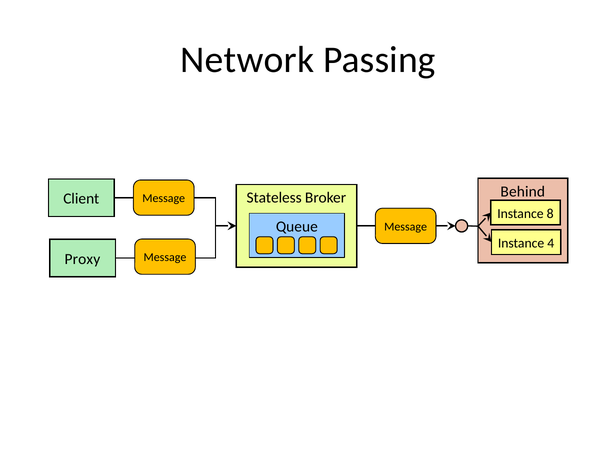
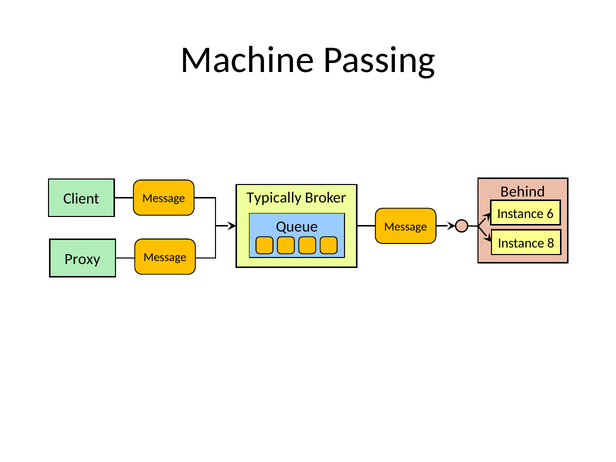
Network: Network -> Machine (247, 60)
Stateless: Stateless -> Typically (274, 198)
8: 8 -> 6 (550, 214)
4: 4 -> 8 (551, 243)
